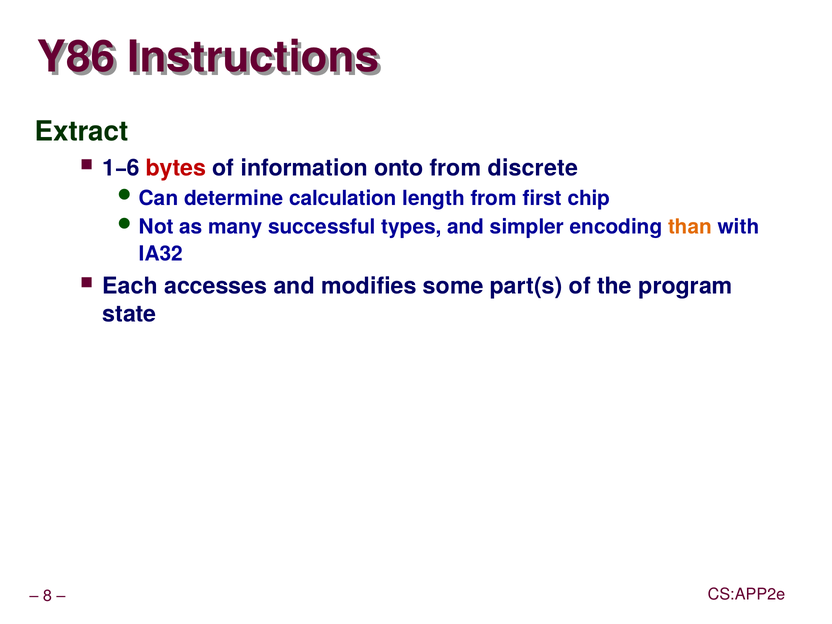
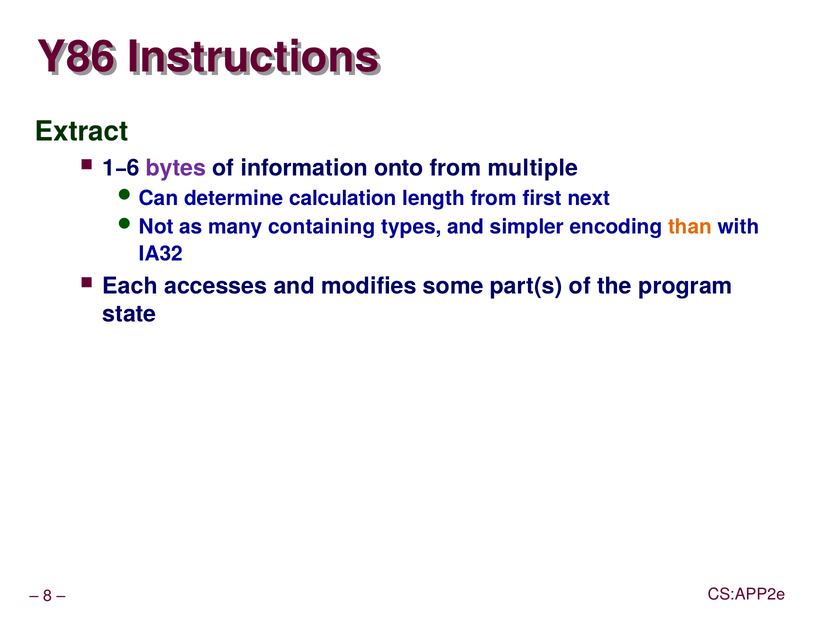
bytes colour: red -> purple (176, 168)
discrete: discrete -> multiple (533, 168)
chip: chip -> next (589, 198)
successful: successful -> containing (322, 227)
